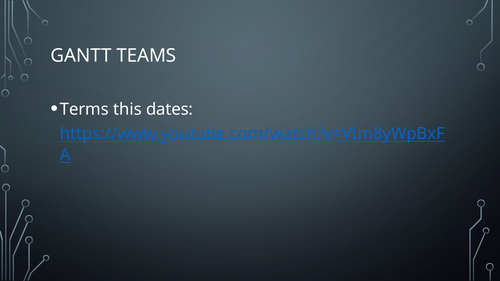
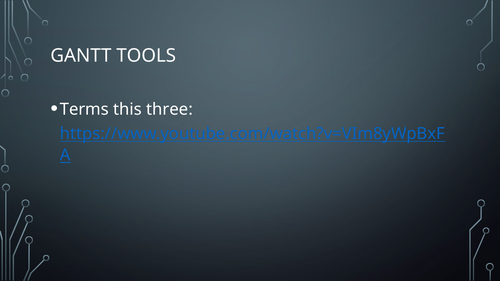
TEAMS: TEAMS -> TOOLS (146, 56)
dates: dates -> three (169, 109)
